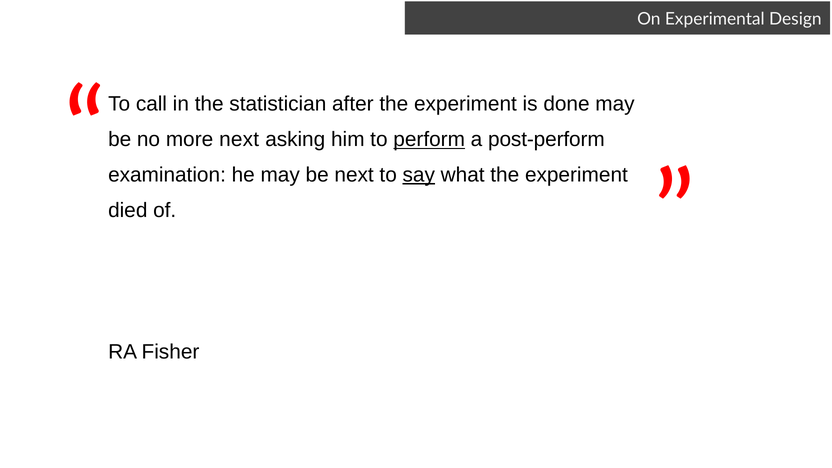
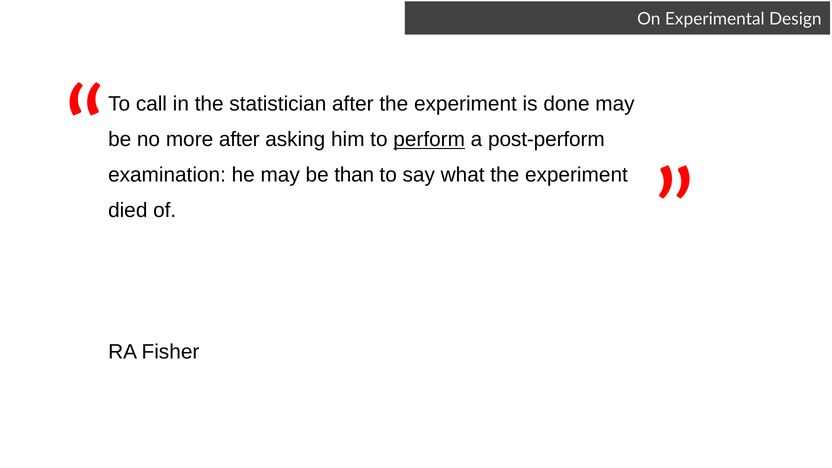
more next: next -> after (239, 139)
be next: next -> than (354, 175)
say underline: present -> none (419, 175)
